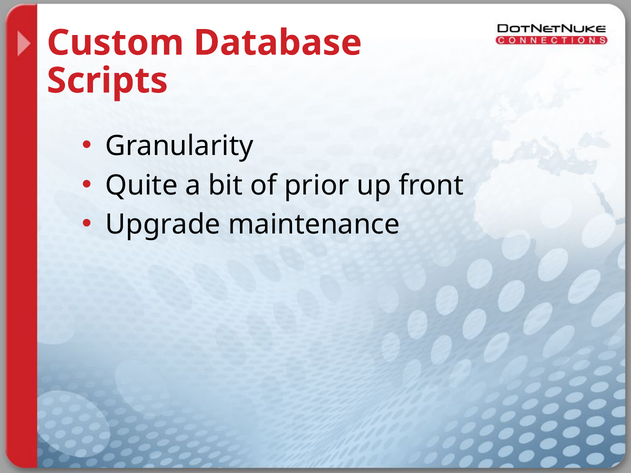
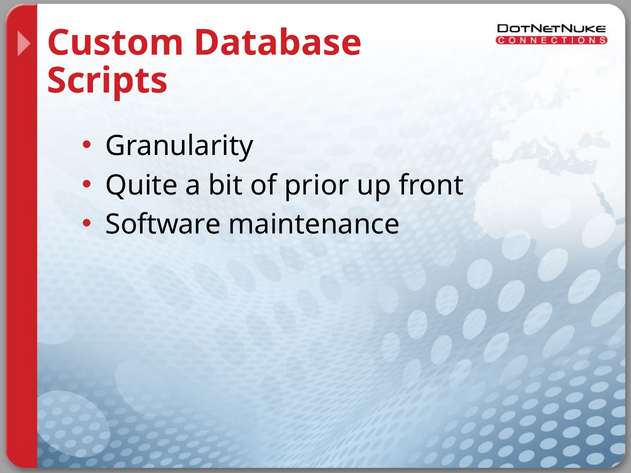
Upgrade: Upgrade -> Software (163, 225)
